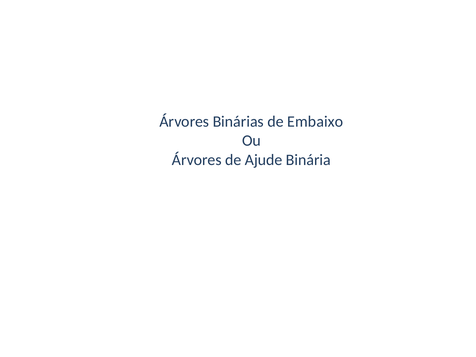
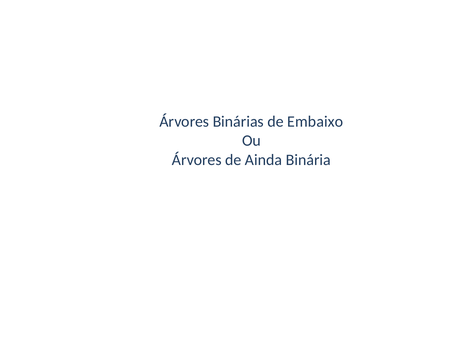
Ajude: Ajude -> Ainda (264, 160)
